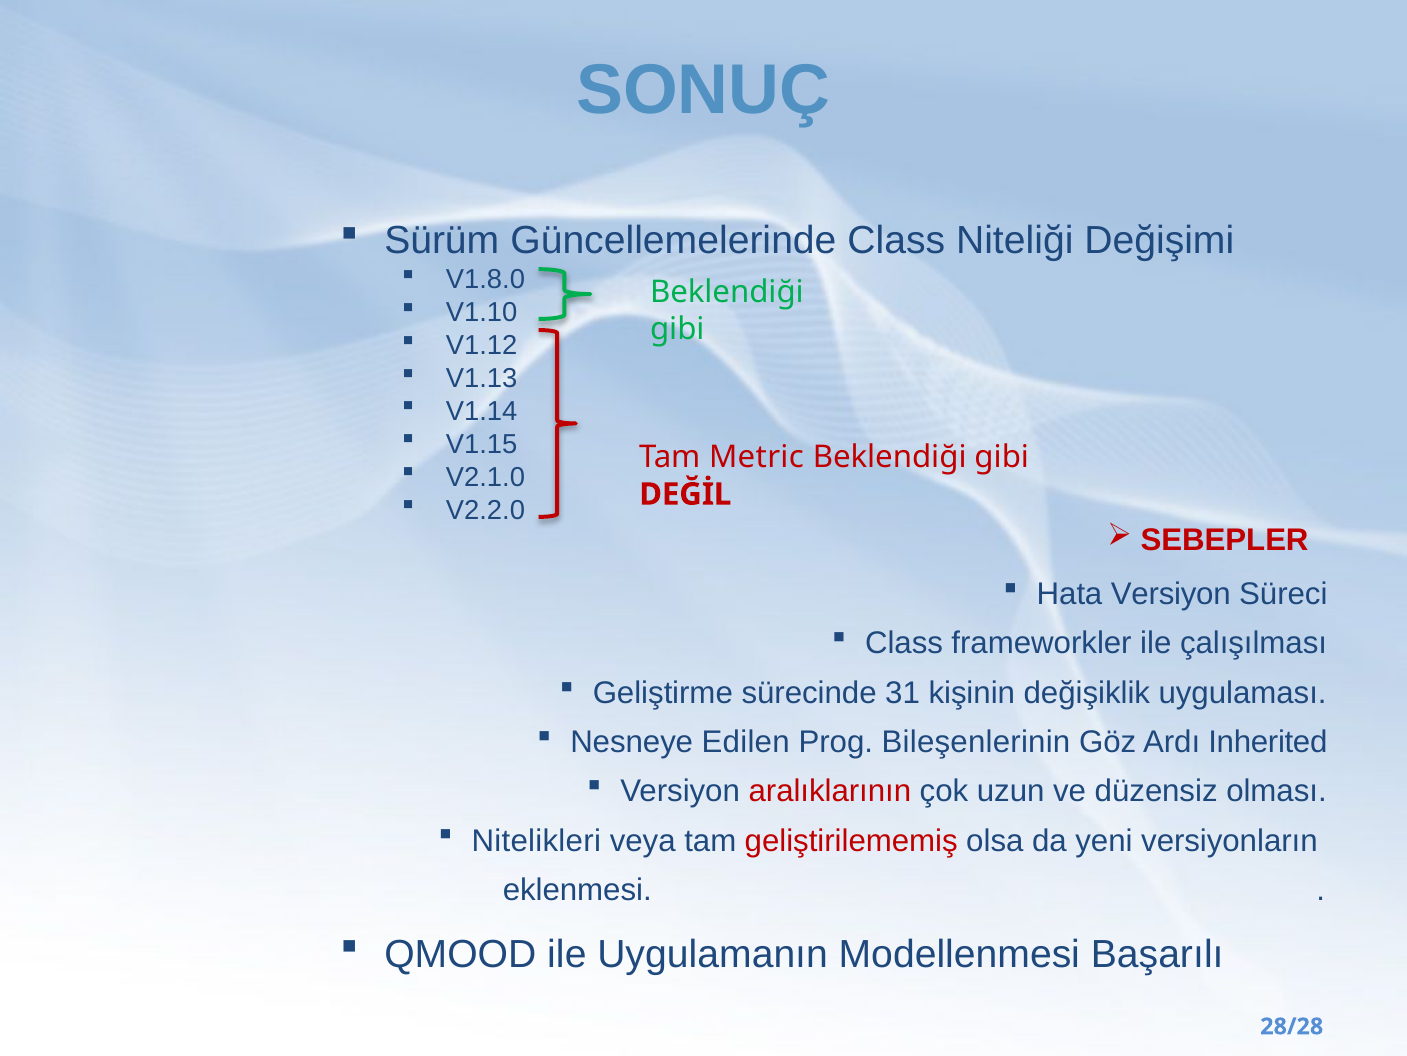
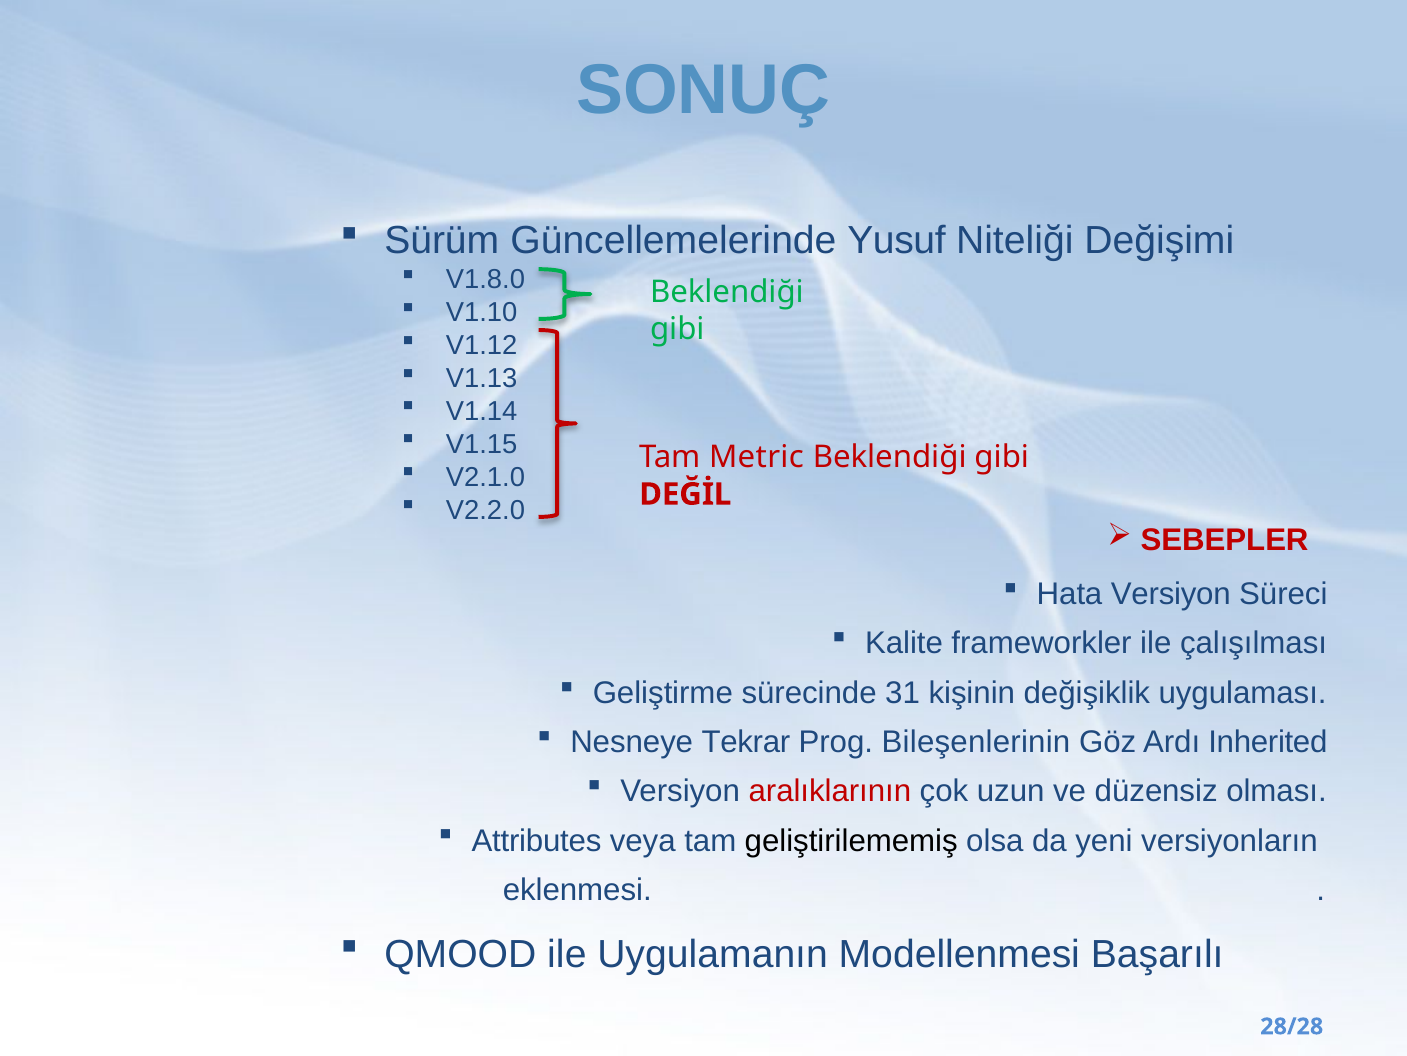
Güncellemelerinde Class: Class -> Yusuf (896, 241)
Class: Class -> Kalite (904, 643)
Edilen: Edilen -> Tekrar (746, 742)
Nitelikleri: Nitelikleri -> Attributes (537, 840)
geliştirilememiş colour: red -> black (851, 840)
